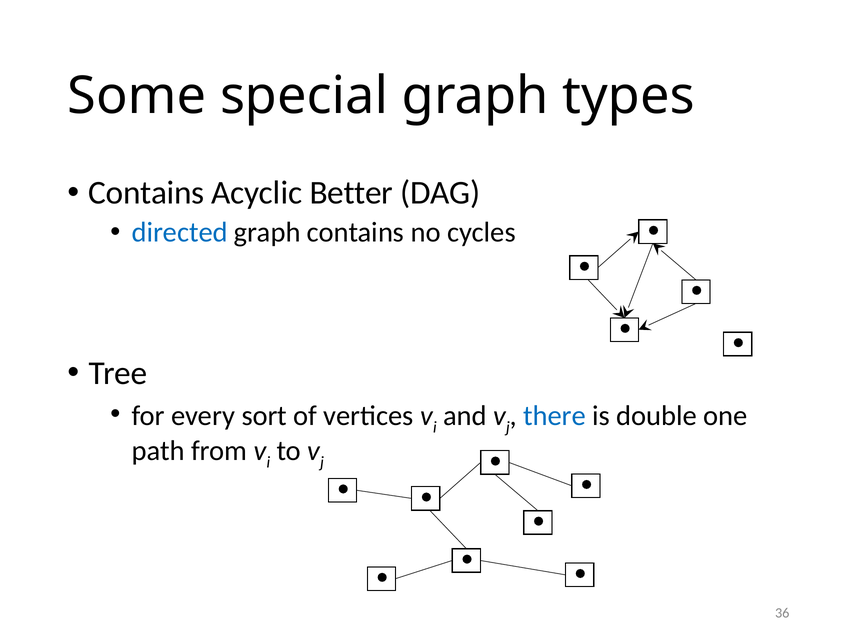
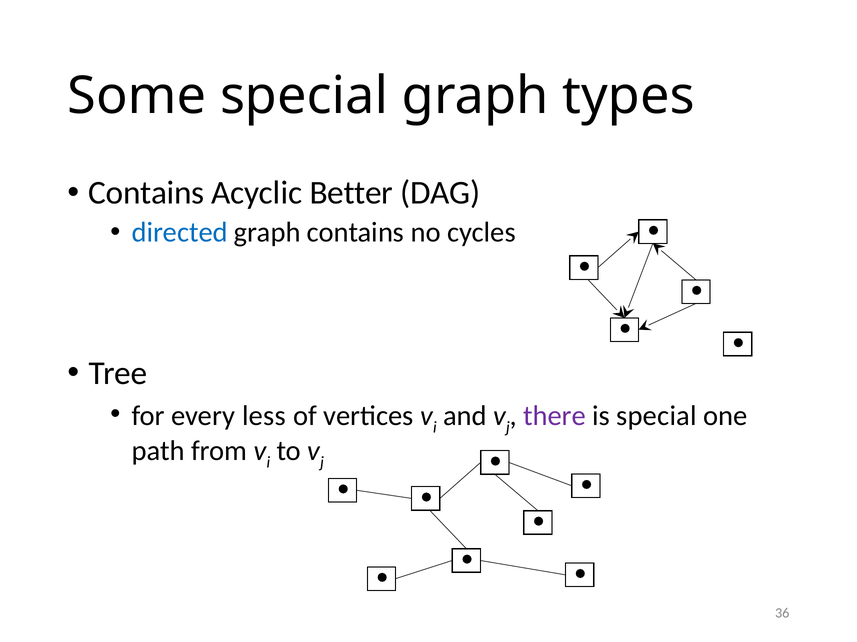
sort: sort -> less (264, 416)
there colour: blue -> purple (555, 416)
is double: double -> special (657, 416)
